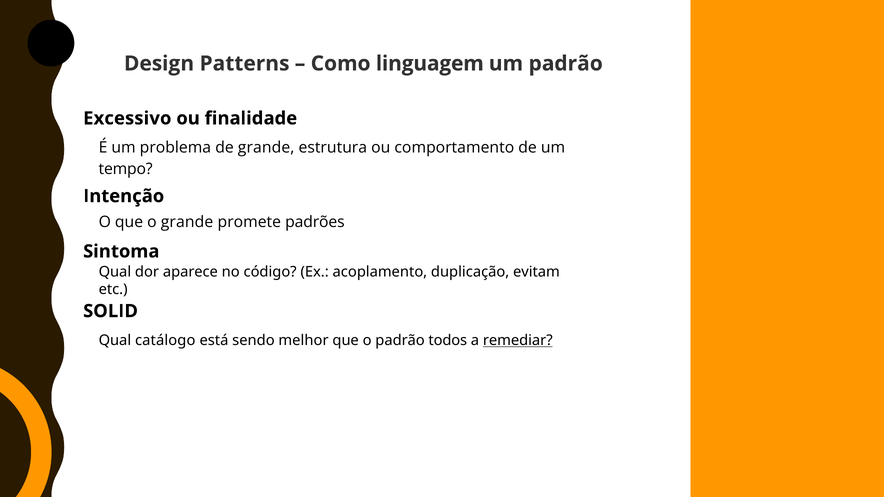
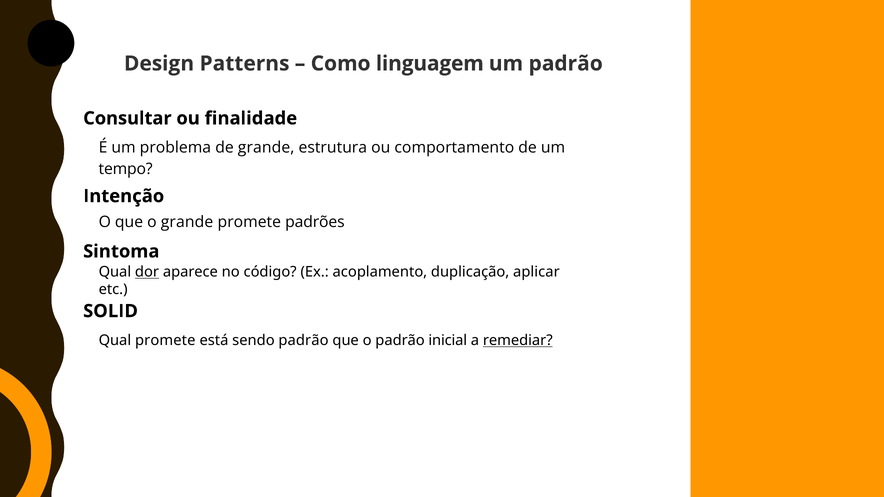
Excessivo: Excessivo -> Consultar (127, 118)
dor underline: none -> present (147, 272)
evitam: evitam -> aplicar (536, 272)
Qual catálogo: catálogo -> promete (165, 341)
sendo melhor: melhor -> padrão (303, 341)
todos: todos -> inicial (448, 341)
